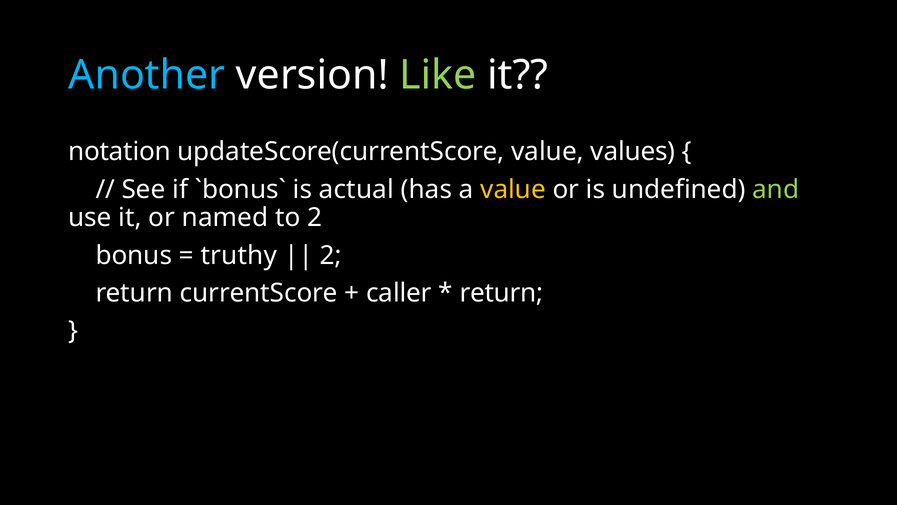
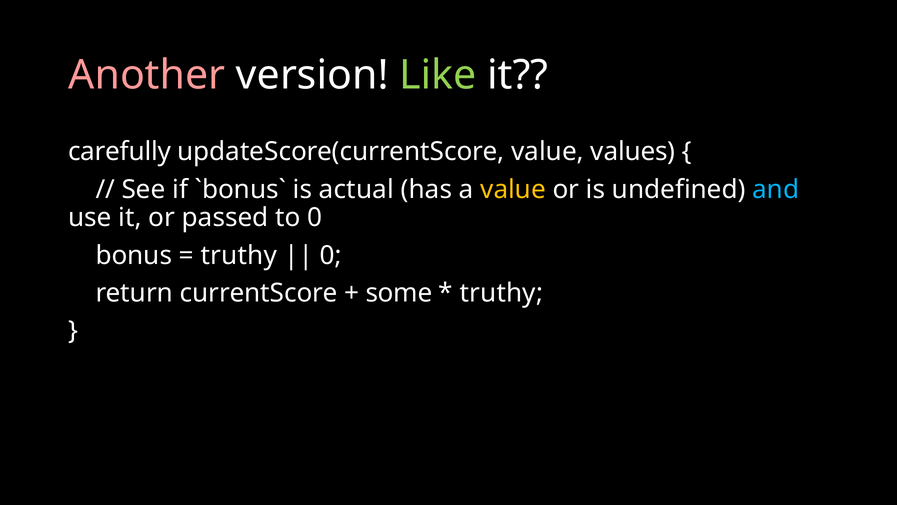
Another colour: light blue -> pink (147, 75)
notation: notation -> carefully (119, 152)
and colour: light green -> light blue (776, 189)
named: named -> passed (225, 218)
to 2: 2 -> 0 (315, 218)
2: 2 -> 0 (331, 255)
caller: caller -> some (399, 293)
return: return -> truthy (501, 293)
